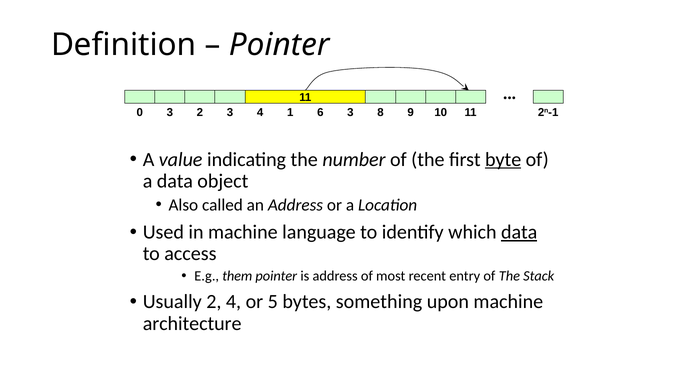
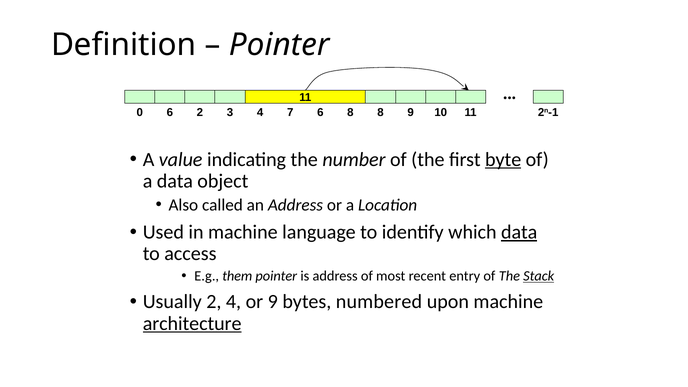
0 3: 3 -> 6 (170, 113)
1: 1 -> 7 (290, 113)
6 3: 3 -> 8 (350, 113)
Stack underline: none -> present (539, 276)
or 5: 5 -> 9 (273, 302)
something: something -> numbered (379, 302)
architecture underline: none -> present (192, 323)
